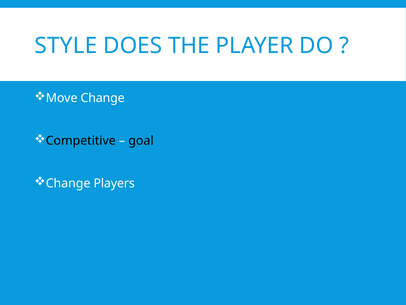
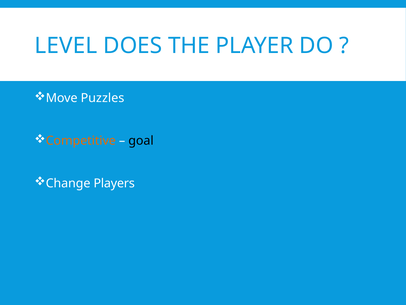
STYLE: STYLE -> LEVEL (66, 46)
Move Change: Change -> Puzzles (103, 98)
Competitive colour: black -> orange (81, 141)
